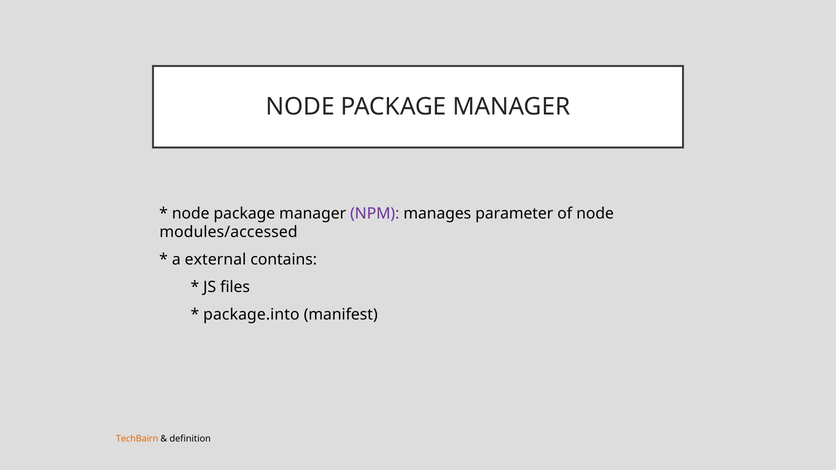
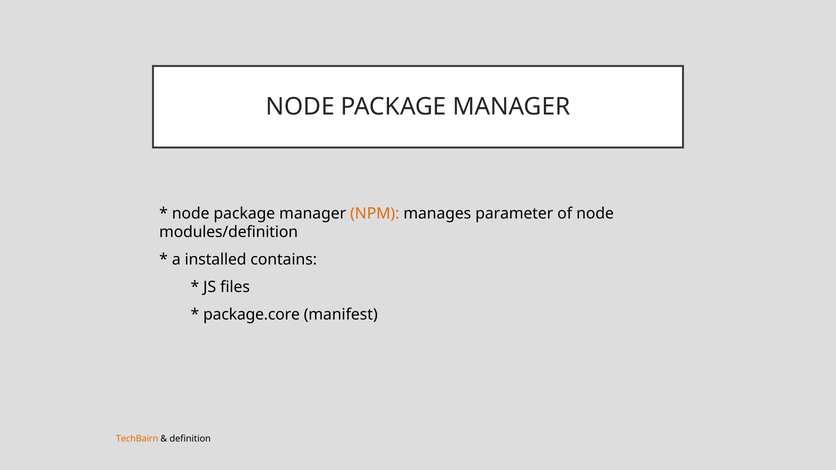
NPM colour: purple -> orange (375, 213)
modules/accessed: modules/accessed -> modules/definition (229, 232)
external: external -> installed (216, 260)
package.into: package.into -> package.core (252, 315)
